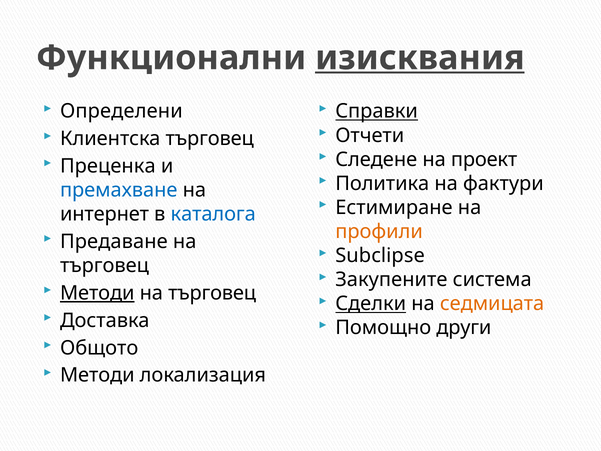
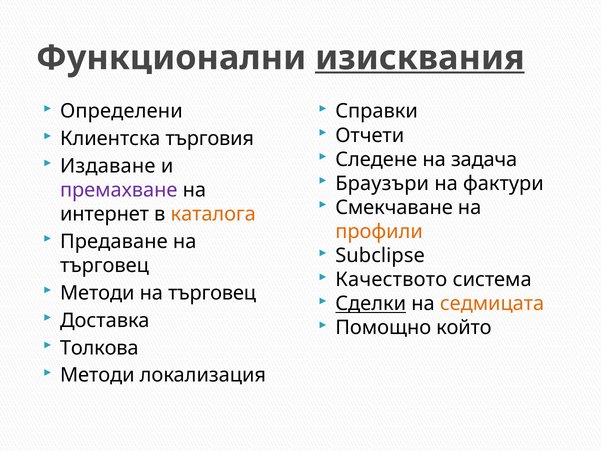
Справки underline: present -> none (377, 111)
Клиентска търговец: търговец -> търговия (210, 139)
проект: проект -> задача (484, 159)
Преценка: Преценка -> Издаване (108, 166)
Политика: Политика -> Браузъри (382, 183)
премахване colour: blue -> purple (119, 190)
Естимиране: Естимиране -> Смекчаване (394, 207)
каталога colour: blue -> orange (213, 214)
Закупените: Закупените -> Качеството (391, 280)
Методи underline: present -> none (97, 293)
други: други -> който (464, 328)
Общото: Общото -> Толкова (99, 348)
